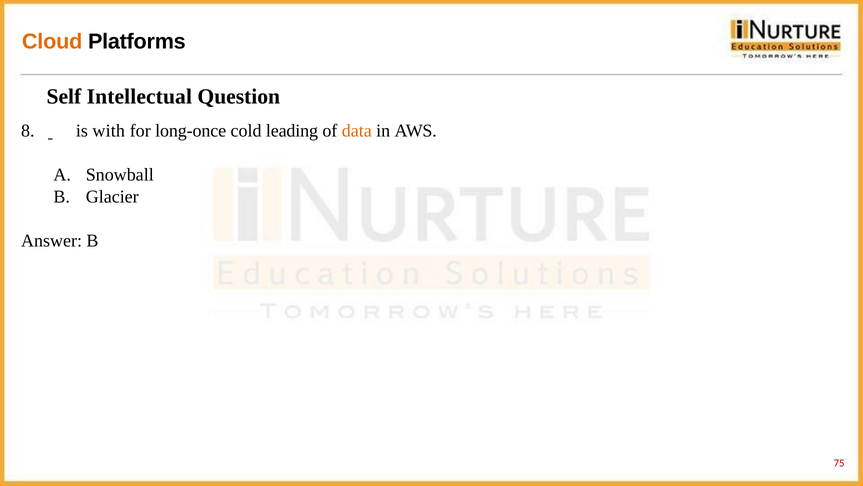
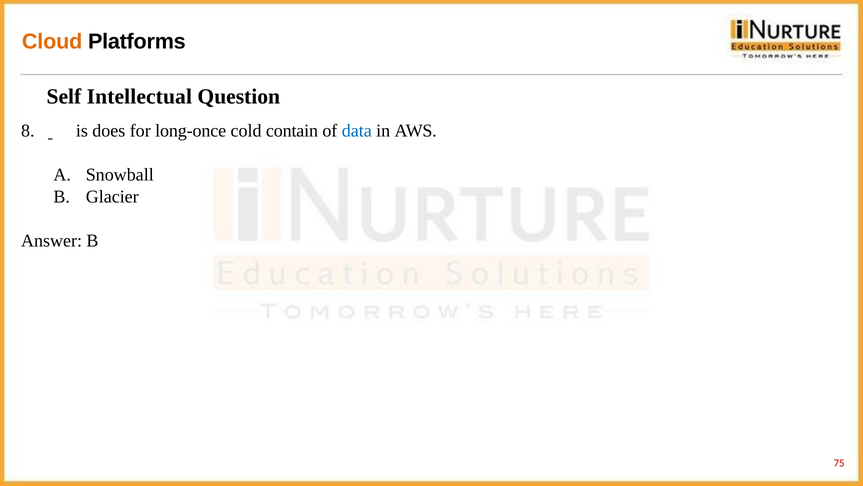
with: with -> does (109, 131)
leading: leading -> contain (292, 131)
data colour: orange -> blue (357, 131)
